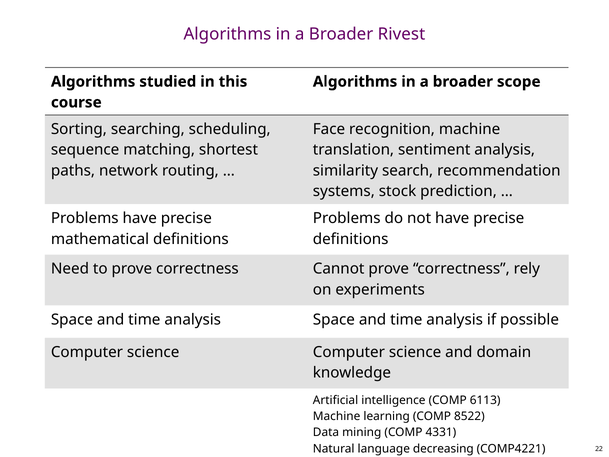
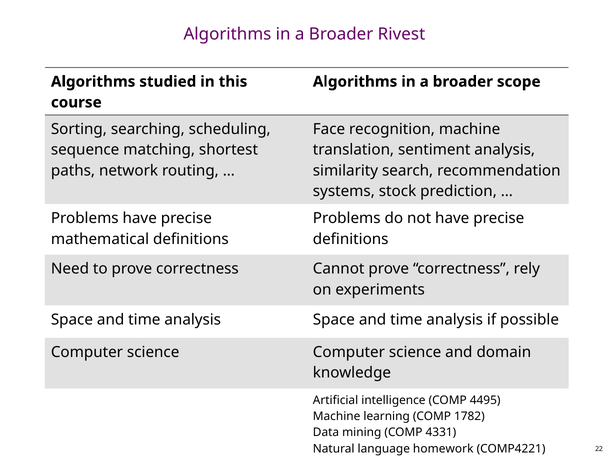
6113: 6113 -> 4495 (485, 400)
8522: 8522 -> 1782 (469, 416)
decreasing: decreasing -> homework (443, 448)
